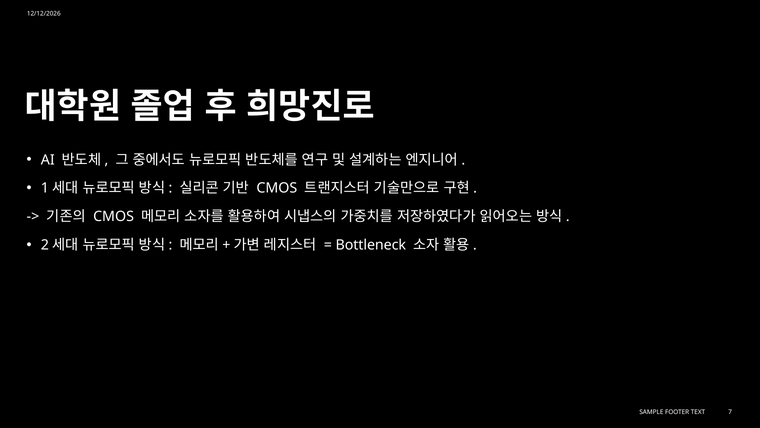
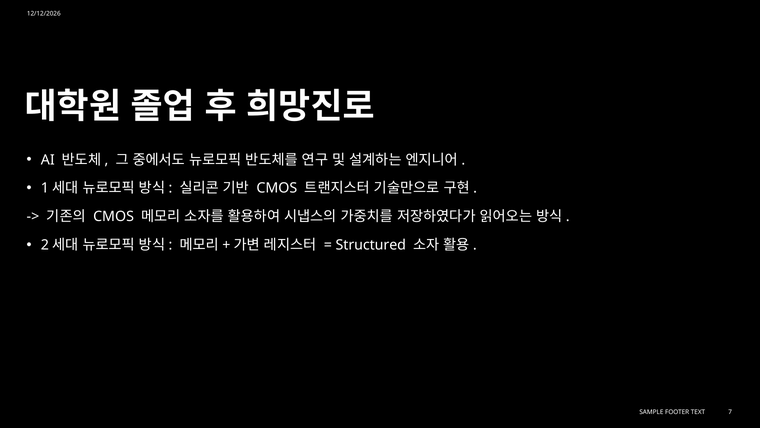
Bottleneck: Bottleneck -> Structured (371, 245)
